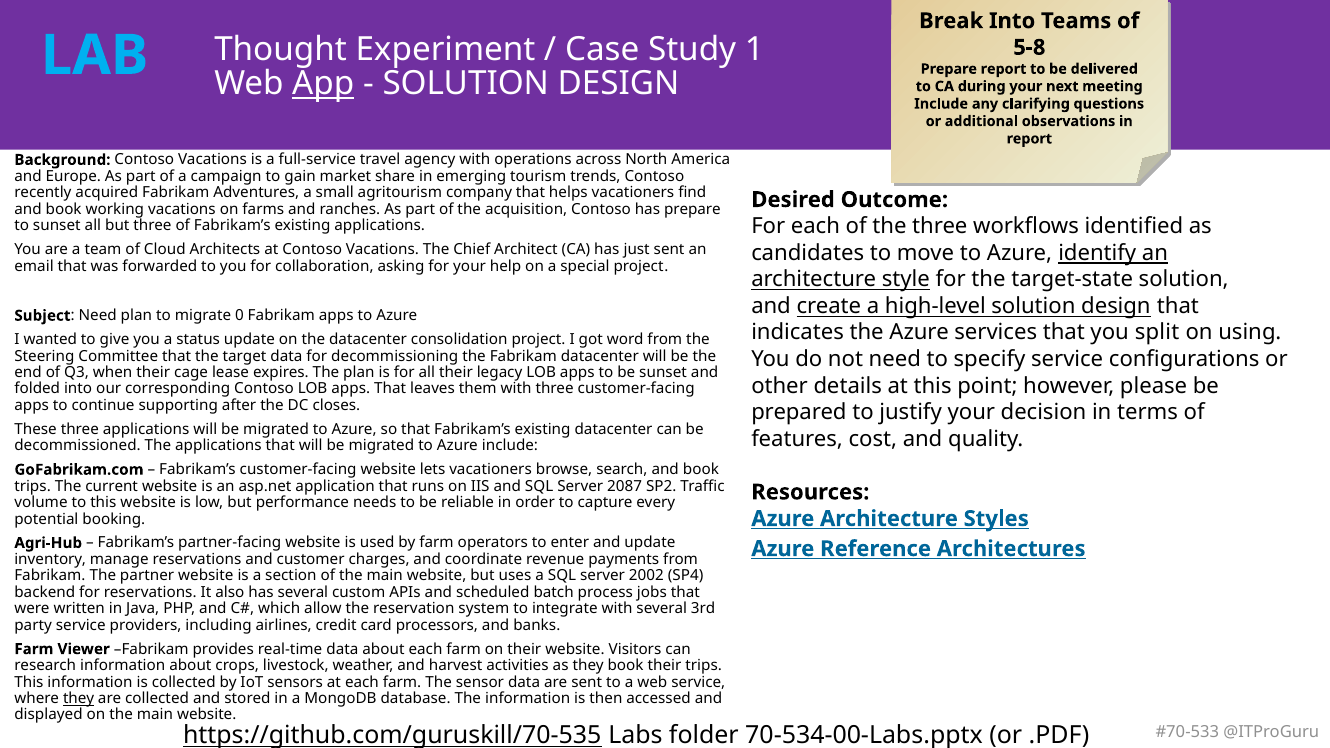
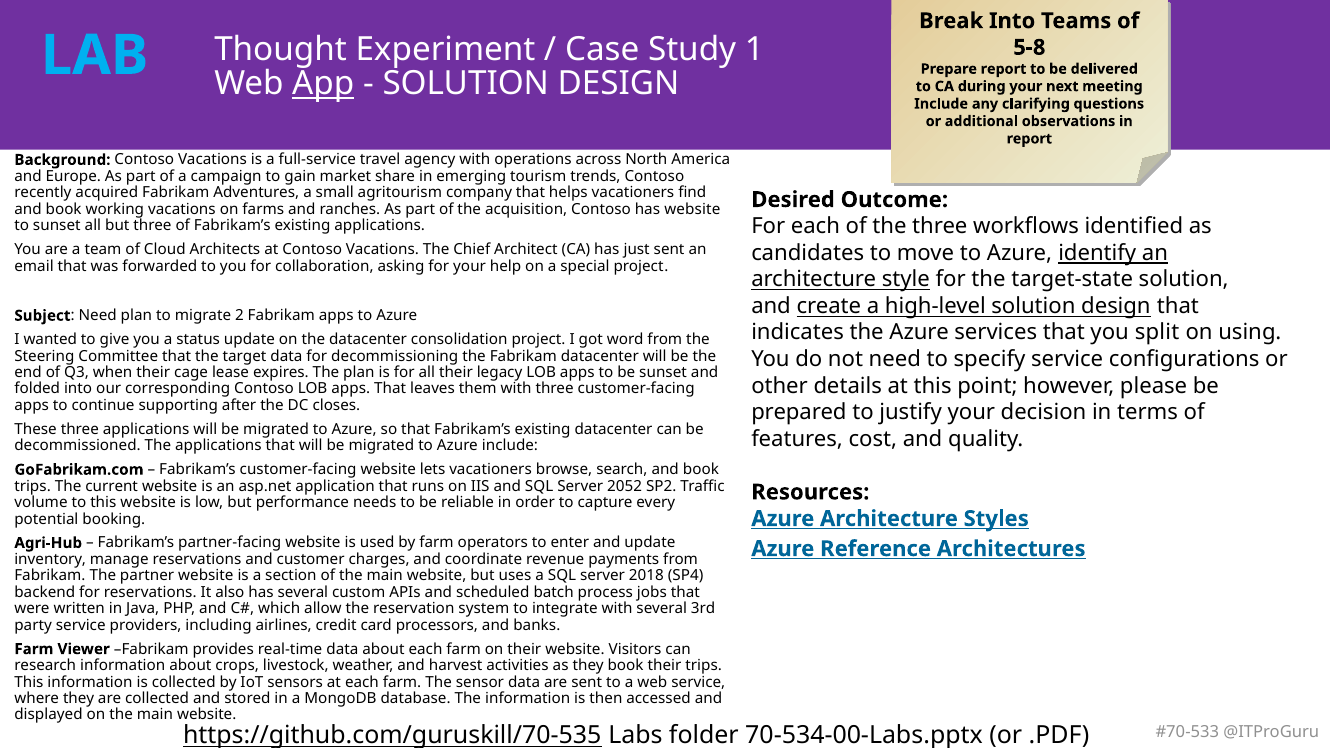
has prepare: prepare -> website (692, 209)
0: 0 -> 2 (239, 316)
2087: 2087 -> 2052 (625, 486)
2002: 2002 -> 2018 (646, 576)
they underline: present -> none (79, 699)
